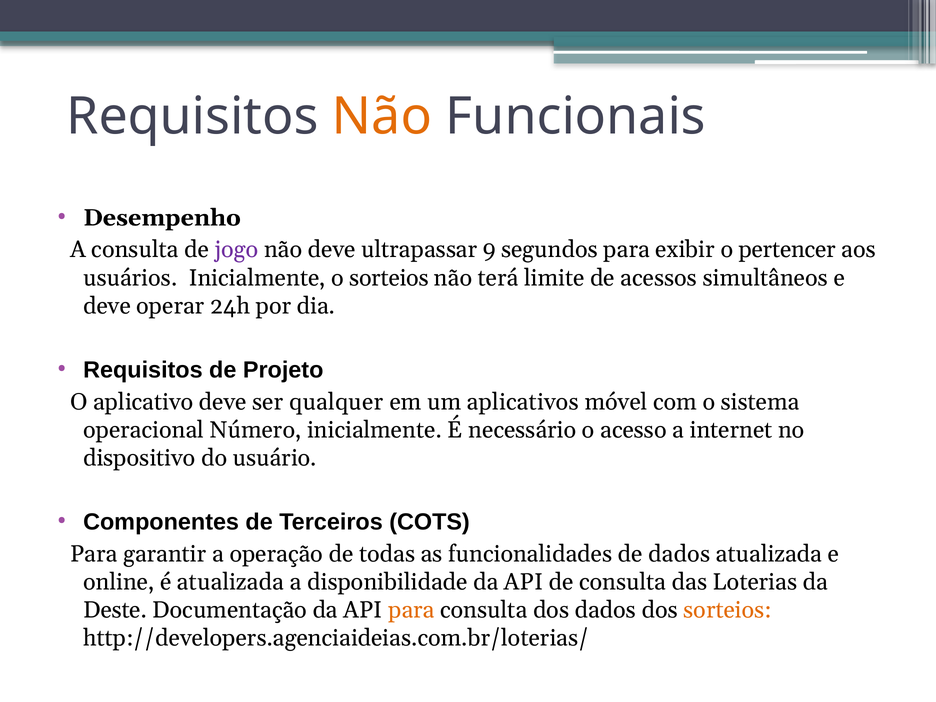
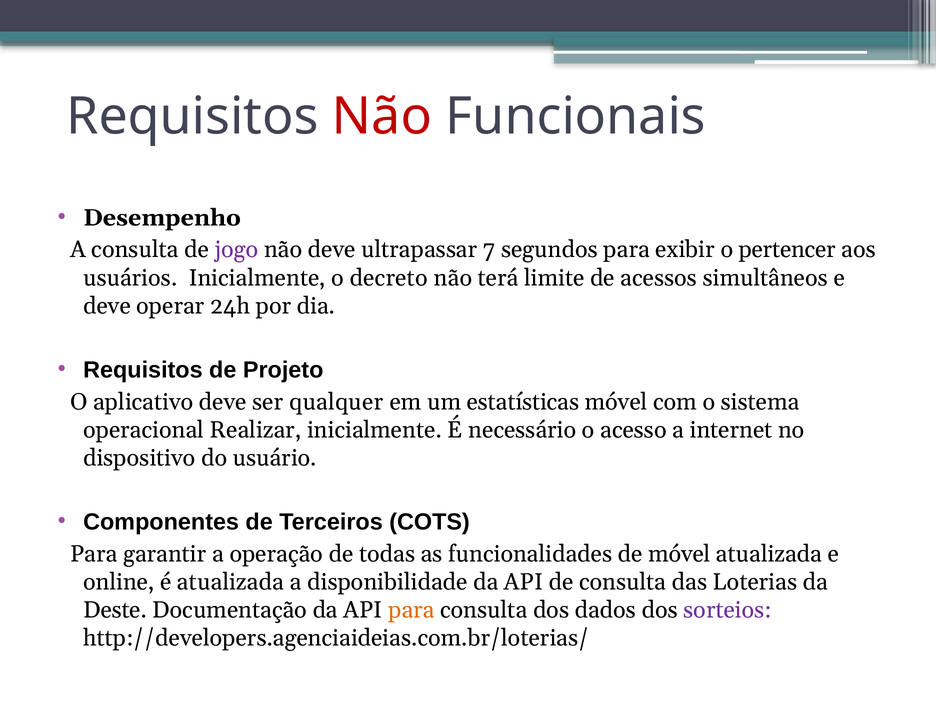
Não colour: orange -> red (382, 117)
9: 9 -> 7 (489, 250)
o sorteios: sorteios -> decreto (389, 278)
aplicativos: aplicativos -> estatísticas (523, 402)
Número: Número -> Realizar (256, 430)
de dados: dados -> móvel (679, 554)
sorteios colour: orange -> purple (728, 610)
